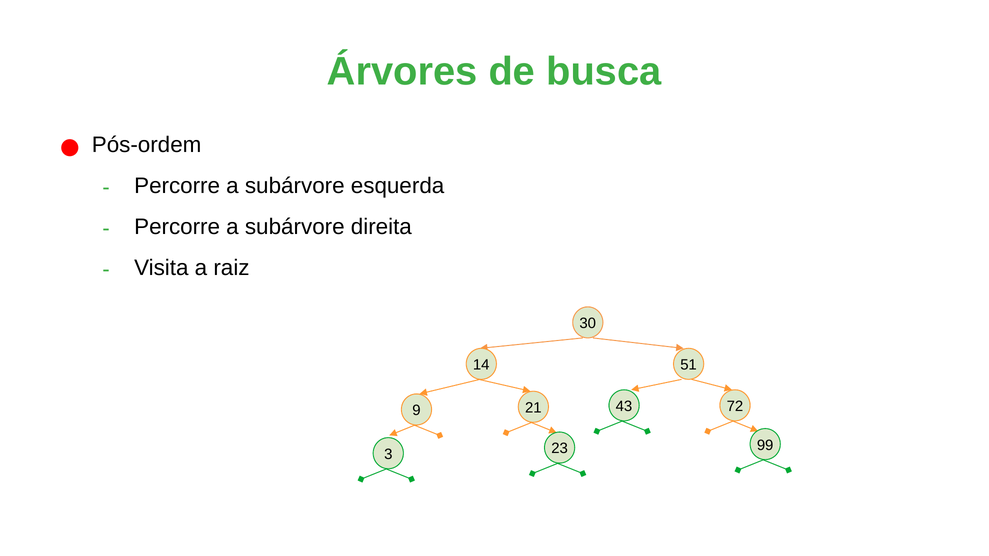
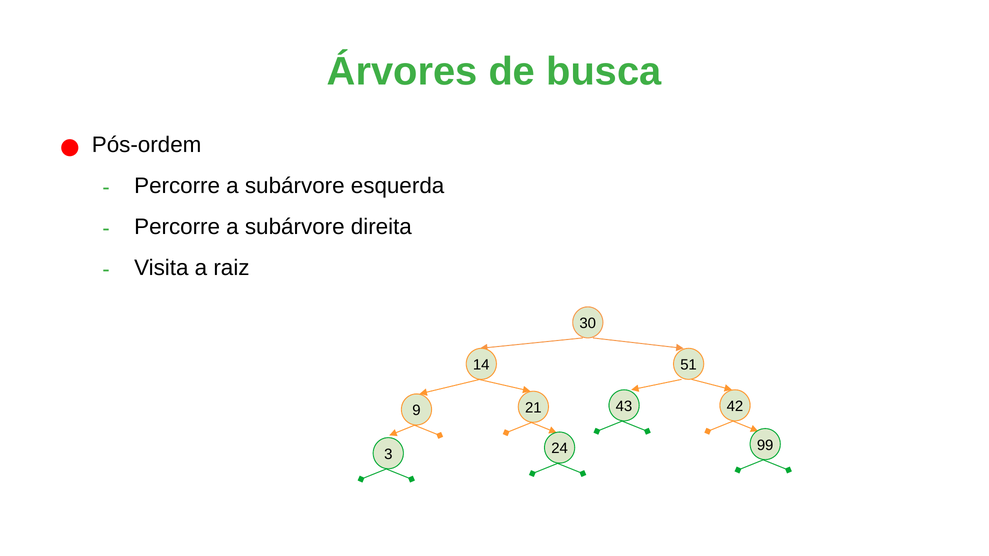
72: 72 -> 42 (735, 407)
23: 23 -> 24 (560, 449)
